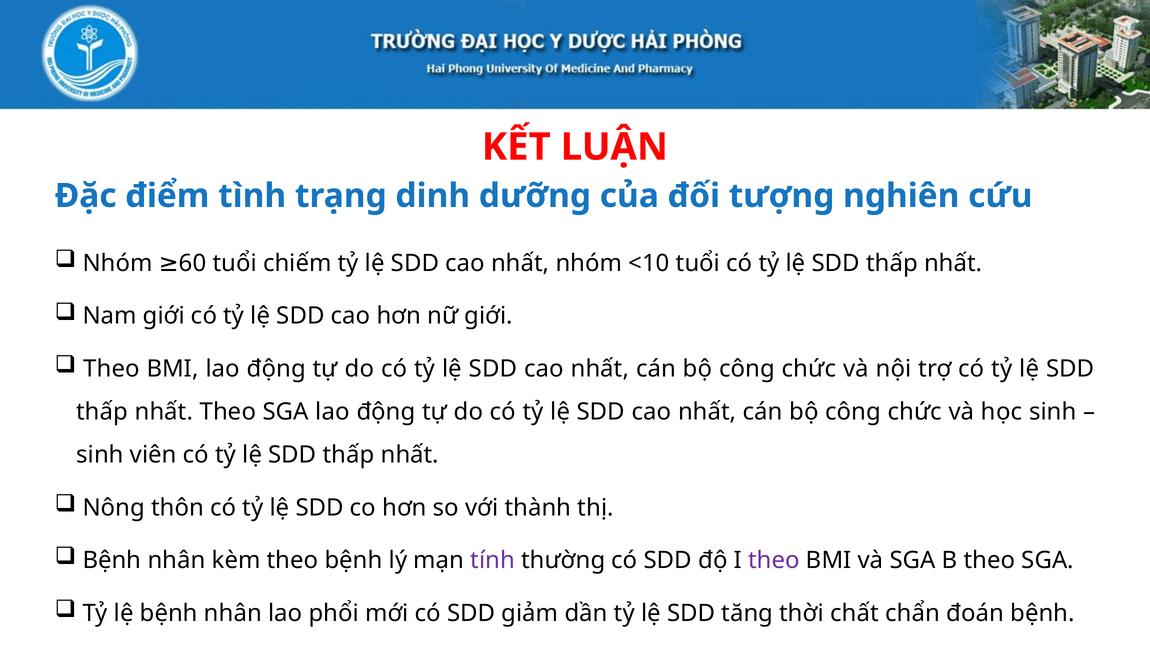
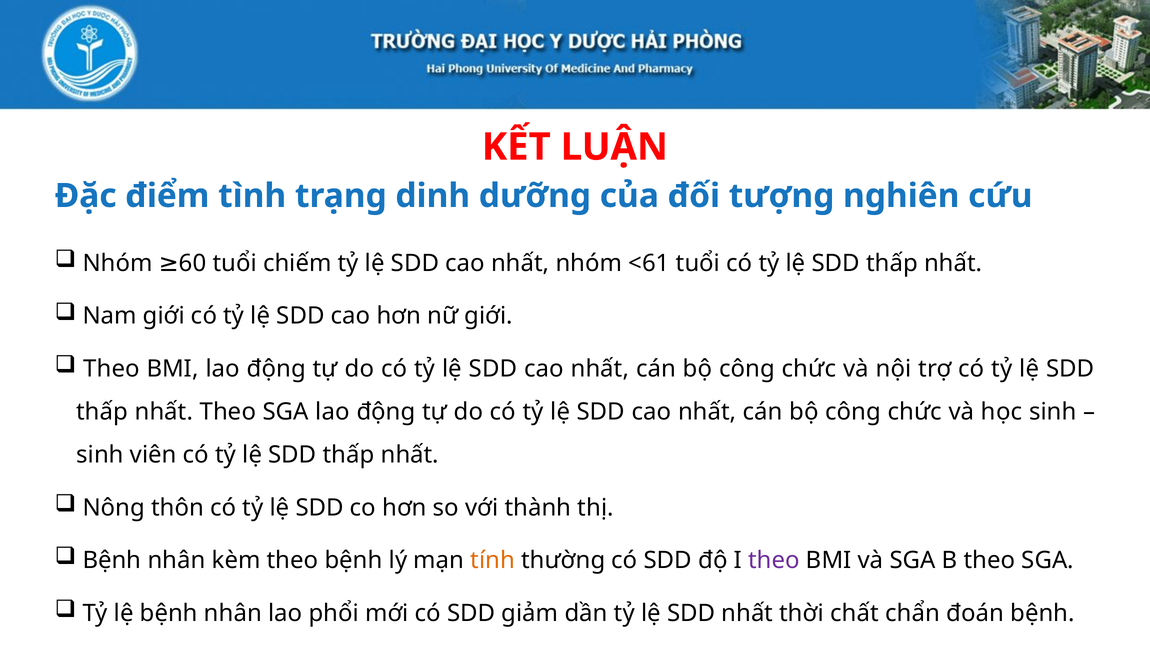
<10: <10 -> <61 (649, 263)
tính colour: purple -> orange (493, 560)
SDD tăng: tăng -> nhất (747, 613)
